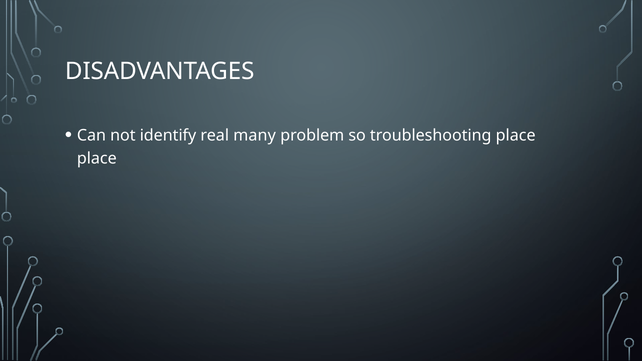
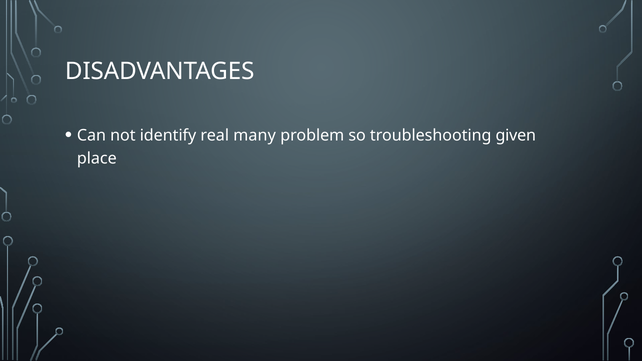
troubleshooting place: place -> given (516, 135)
